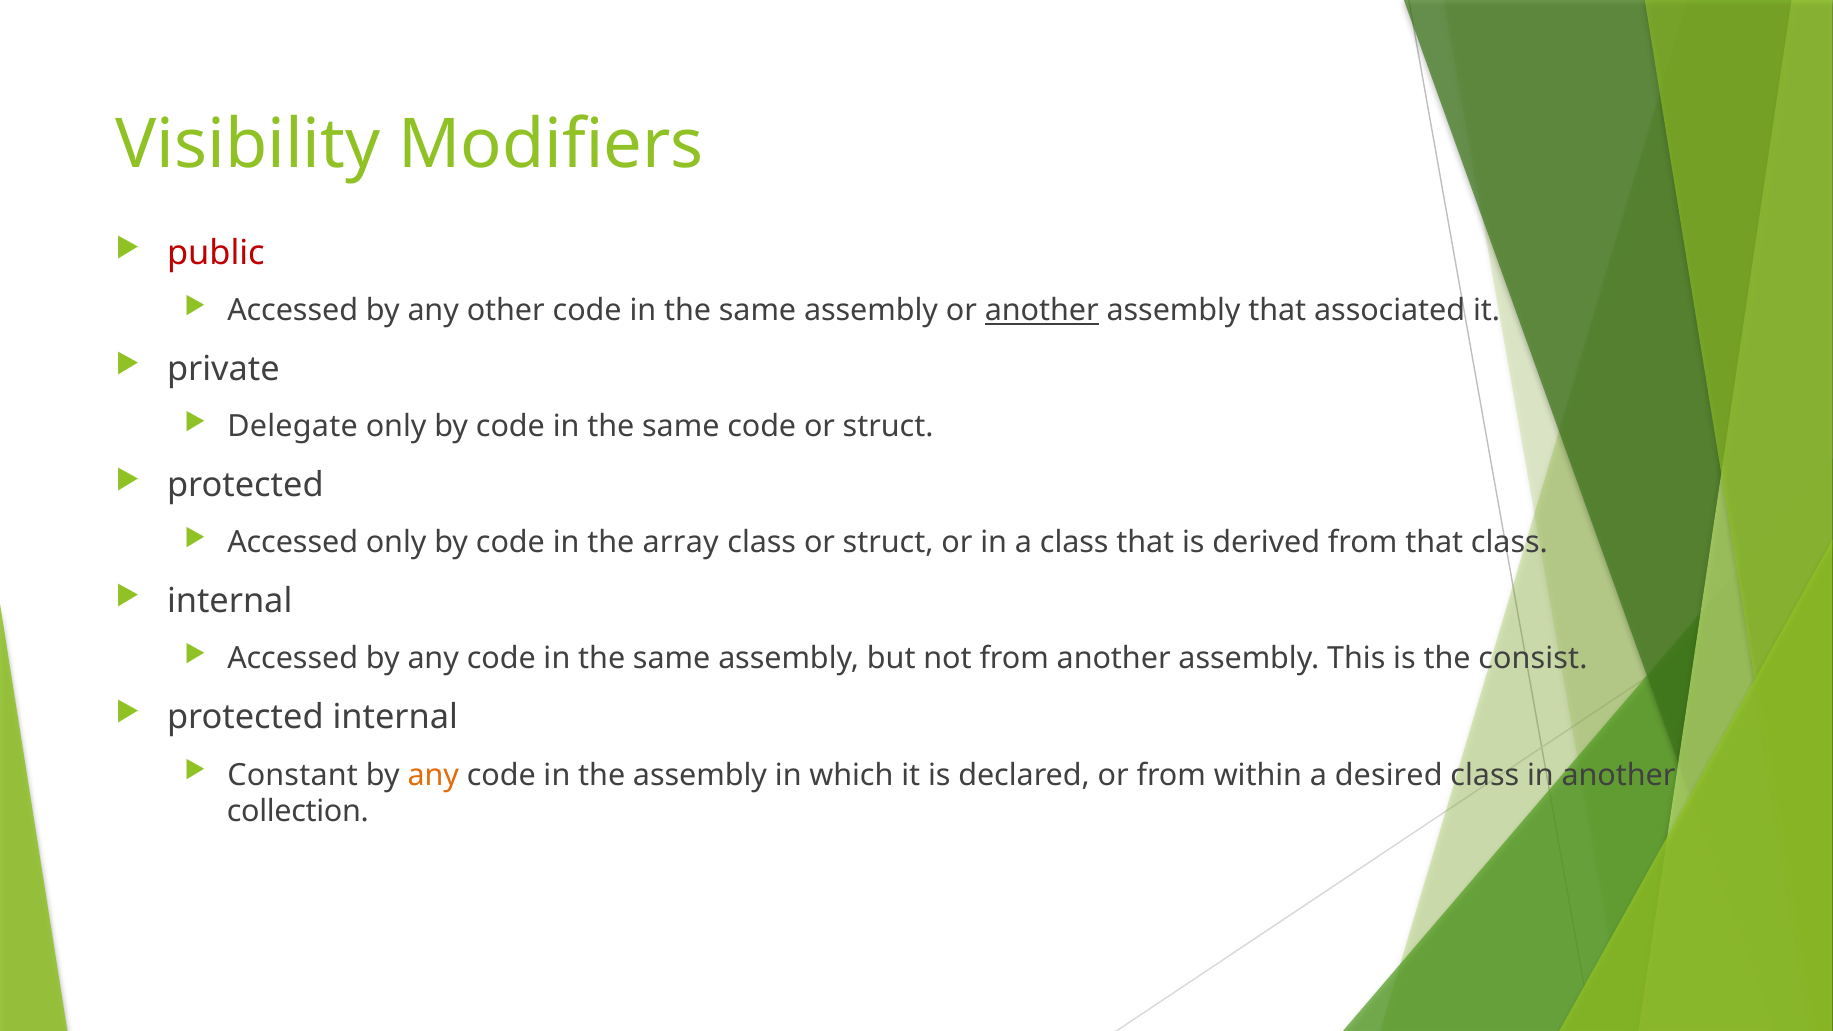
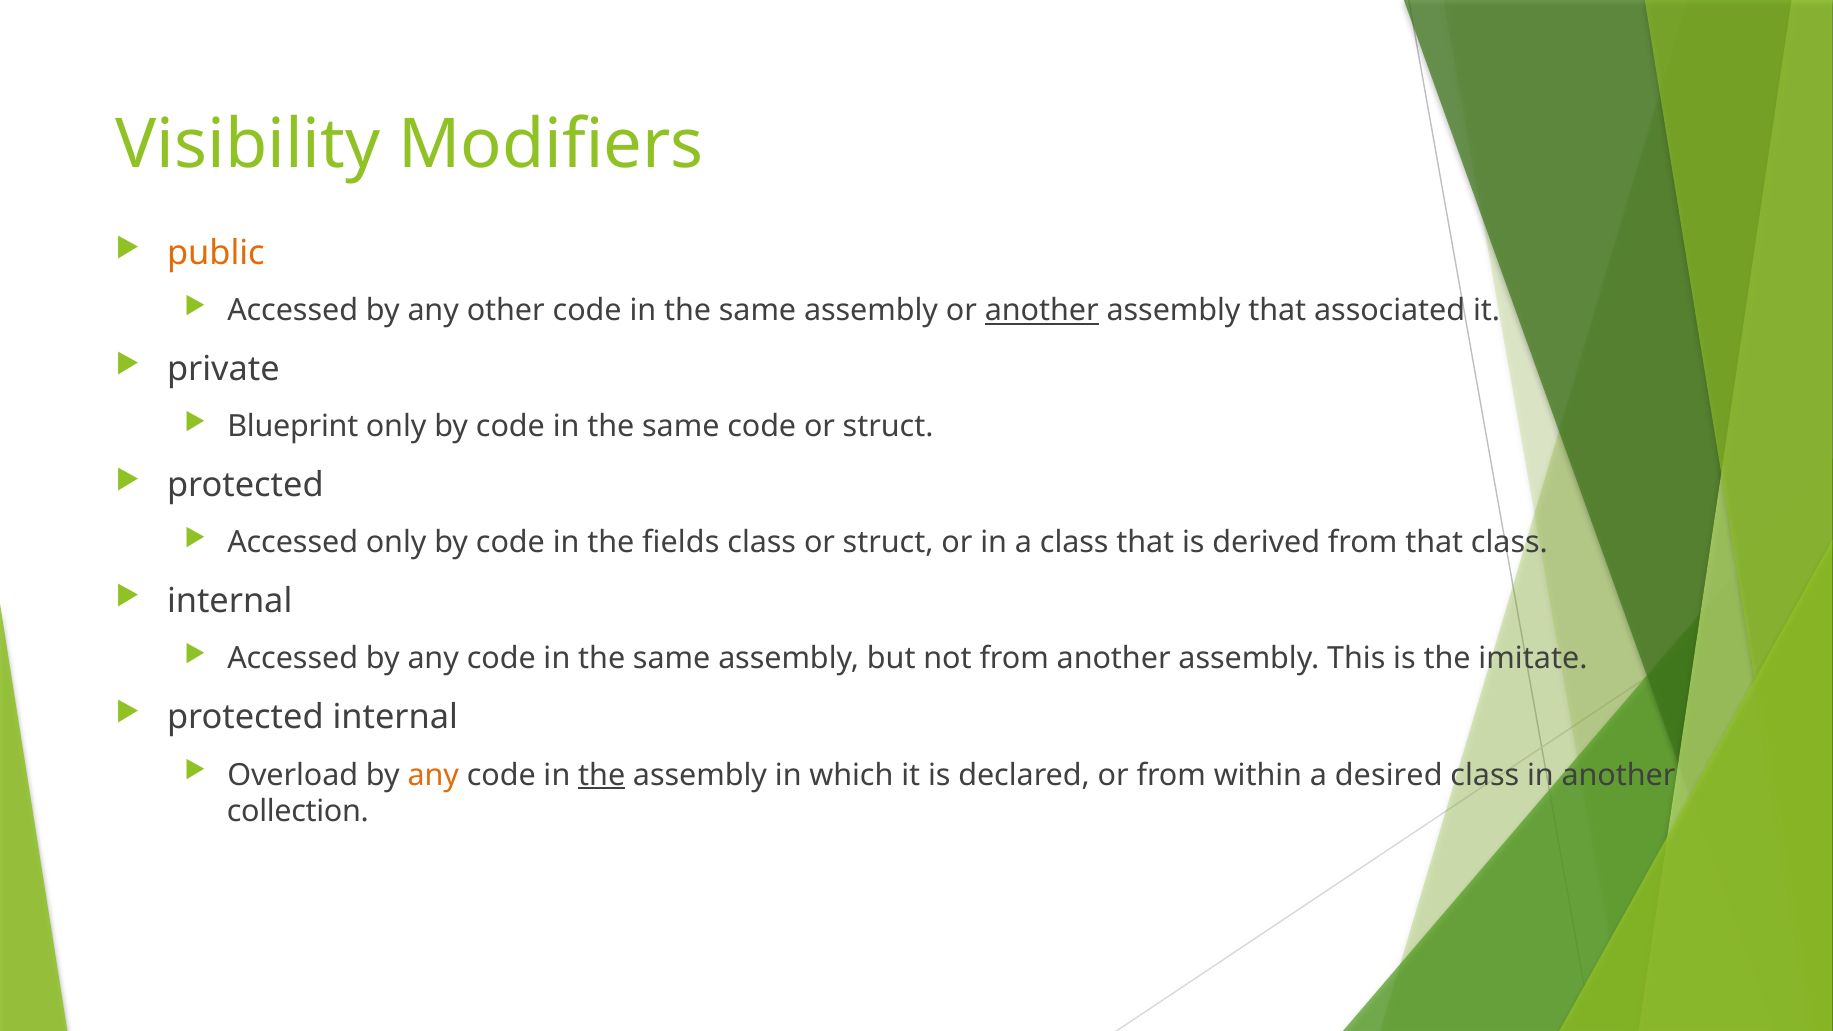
public colour: red -> orange (216, 253)
Delegate: Delegate -> Blueprint (293, 427)
array: array -> fields (681, 543)
consist: consist -> imitate (1533, 659)
Constant: Constant -> Overload (293, 775)
the underline: none -> present (602, 775)
